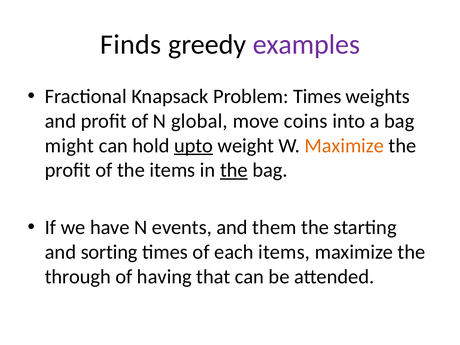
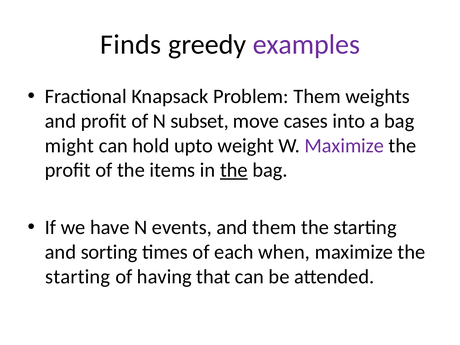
Problem Times: Times -> Them (317, 97)
global: global -> subset (200, 121)
coins: coins -> cases (306, 121)
upto underline: present -> none (194, 146)
Maximize colour: orange -> purple (344, 146)
each items: items -> when (284, 252)
through: through -> starting (78, 277)
